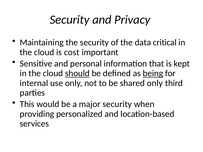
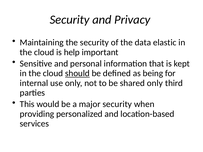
critical: critical -> elastic (165, 43)
cost: cost -> help (72, 52)
being underline: present -> none (153, 73)
